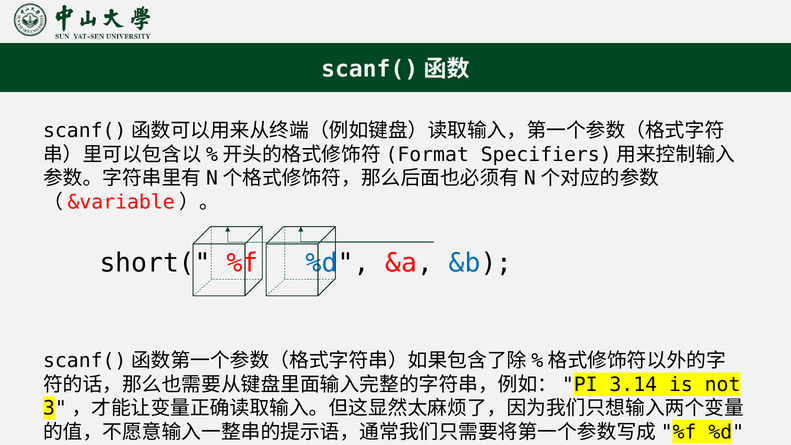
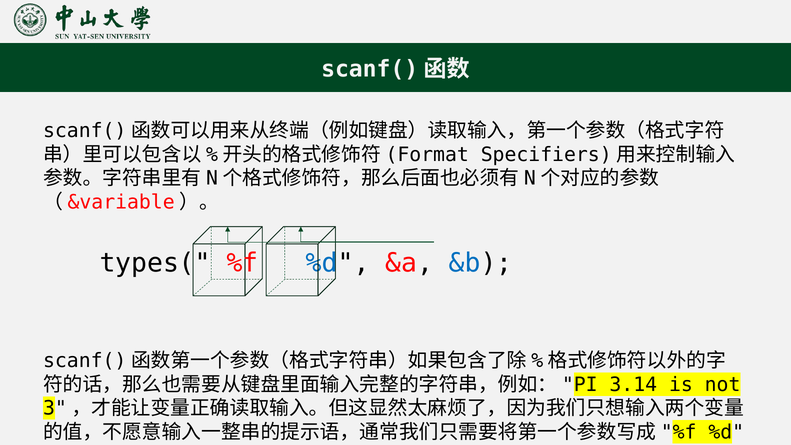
short(: short( -> types( (155, 263)
